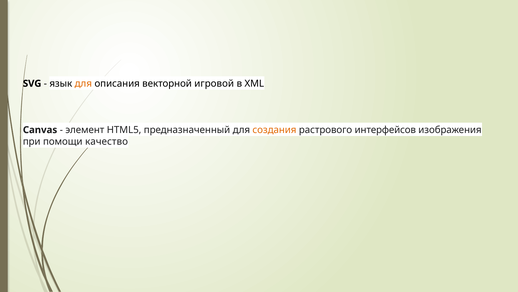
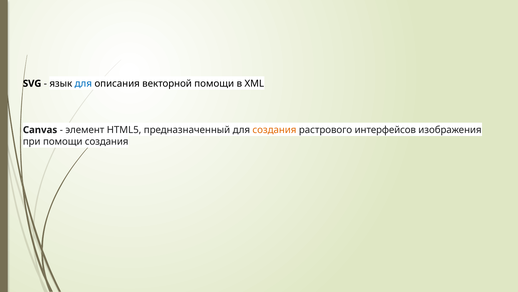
для colour: orange -> blue (83, 83)
векторной игровой: игровой -> помощи (214, 83)
помощи качество: качество -> создания (107, 141)
